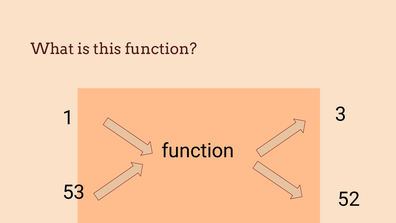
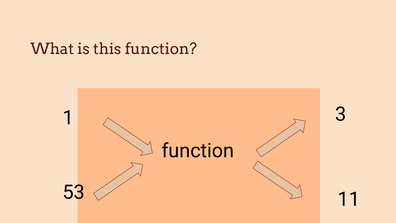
52: 52 -> 11 (349, 199)
